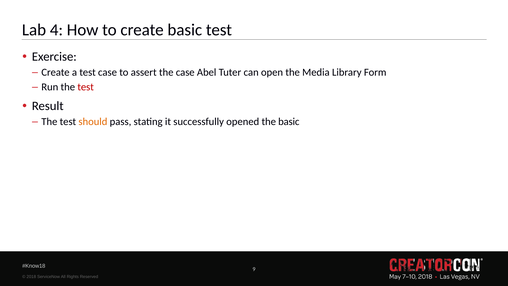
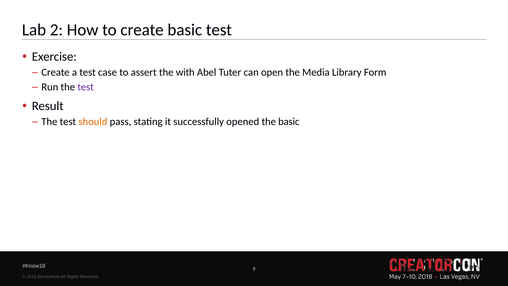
4: 4 -> 2 (56, 30)
the case: case -> with (185, 72)
test colour: red -> purple (86, 87)
